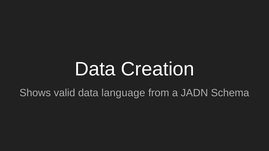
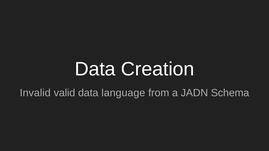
Shows: Shows -> Invalid (35, 93)
